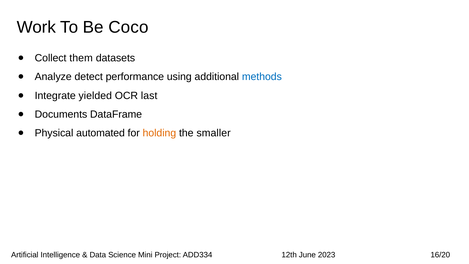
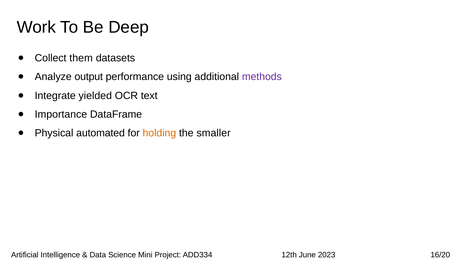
Coco: Coco -> Deep (129, 27)
detect: detect -> output (89, 77)
methods colour: blue -> purple (262, 77)
last: last -> text (149, 96)
Documents: Documents -> Importance (61, 114)
